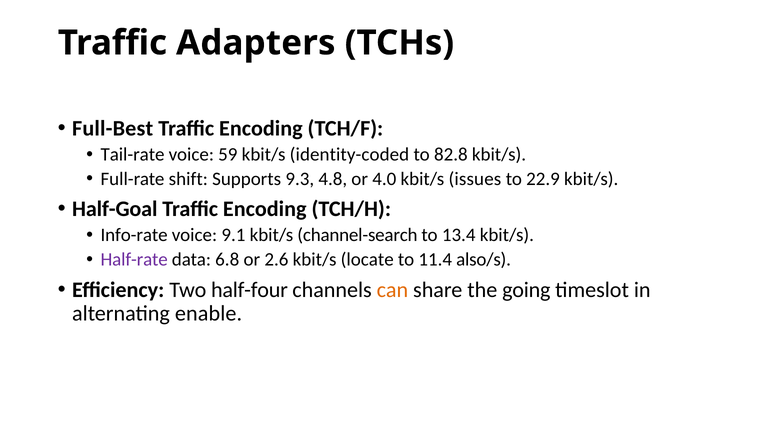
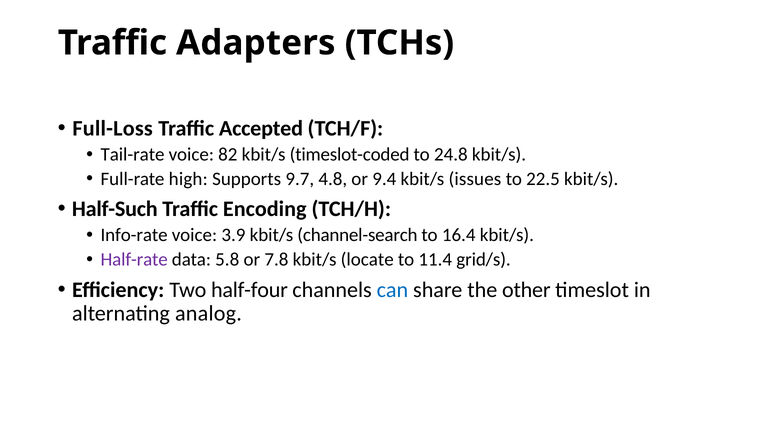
Full-Best: Full-Best -> Full-Loss (113, 128)
Encoding: Encoding -> Accepted (261, 128)
59: 59 -> 82 (228, 154)
identity-coded: identity-coded -> timeslot-coded (350, 154)
82.8: 82.8 -> 24.8 (451, 154)
shift: shift -> high (188, 179)
9.3: 9.3 -> 9.7 (300, 179)
4.0: 4.0 -> 9.4 (384, 179)
22.9: 22.9 -> 22.5 (543, 179)
Half-Goal: Half-Goal -> Half-Such (115, 209)
9.1: 9.1 -> 3.9 (233, 235)
13.4: 13.4 -> 16.4 (459, 235)
6.8: 6.8 -> 5.8 (227, 260)
2.6: 2.6 -> 7.8 (276, 260)
also/s: also/s -> grid/s (484, 260)
can colour: orange -> blue (392, 290)
going: going -> other (526, 290)
enable: enable -> analog (208, 314)
